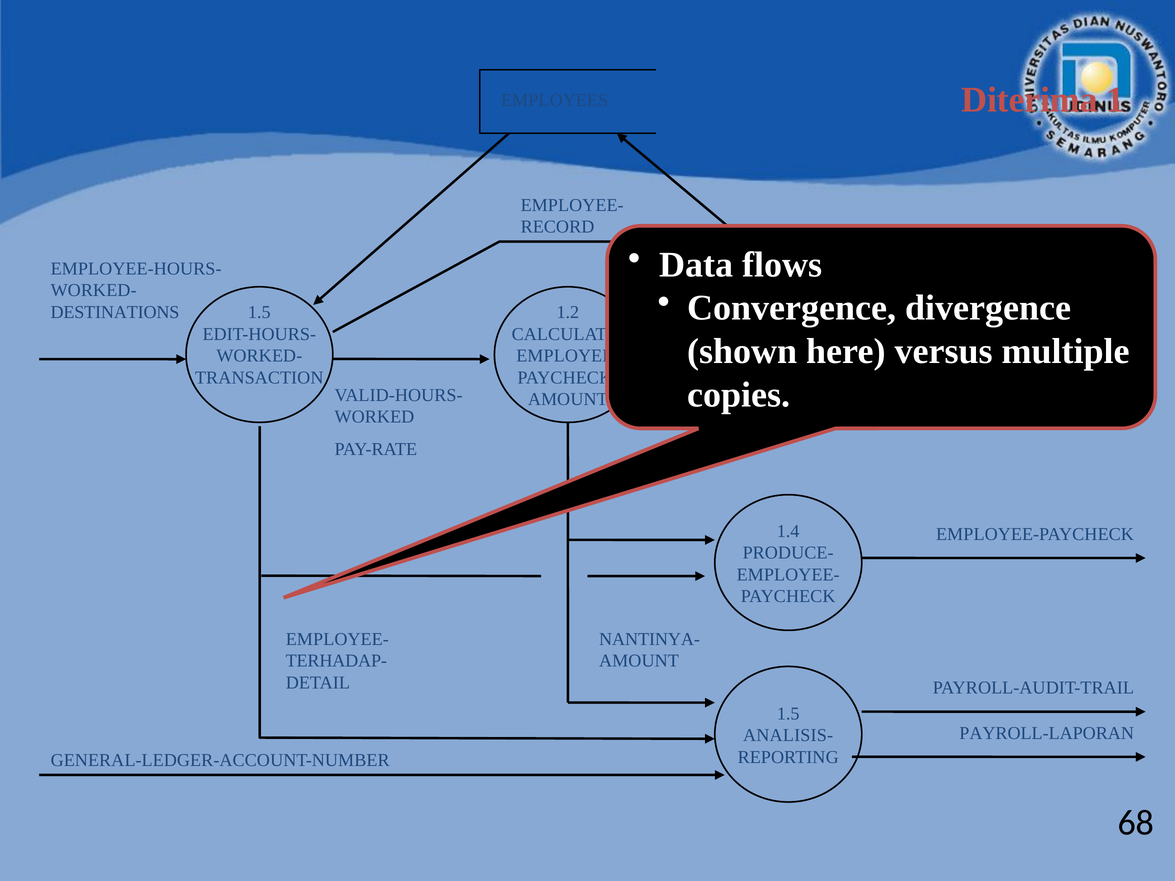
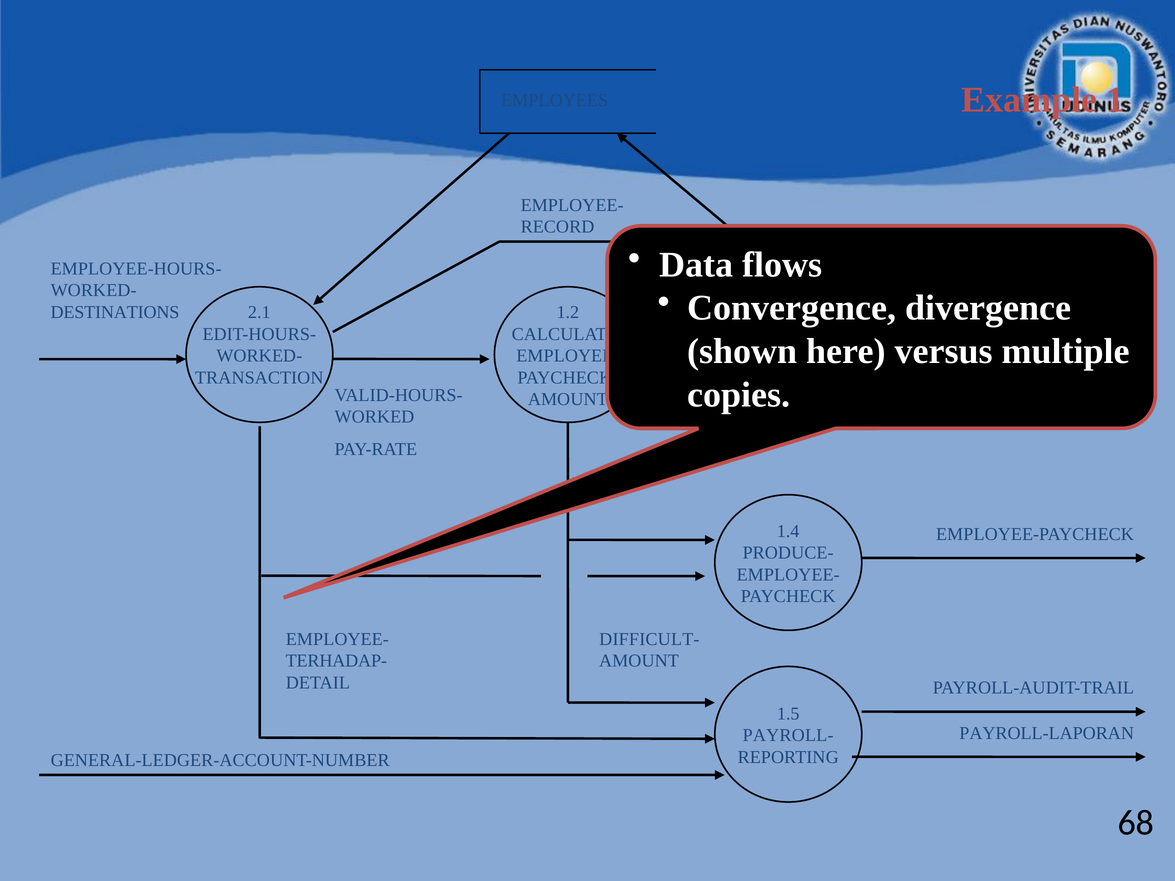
Diterima: Diterima -> Example (1029, 100)
1.5: 1.5 -> 2.1 (259, 312)
NANTINYA-: NANTINYA- -> DIFFICULT- (649, 639)
ANALISIS-: ANALISIS- -> PAYROLL- (788, 736)
